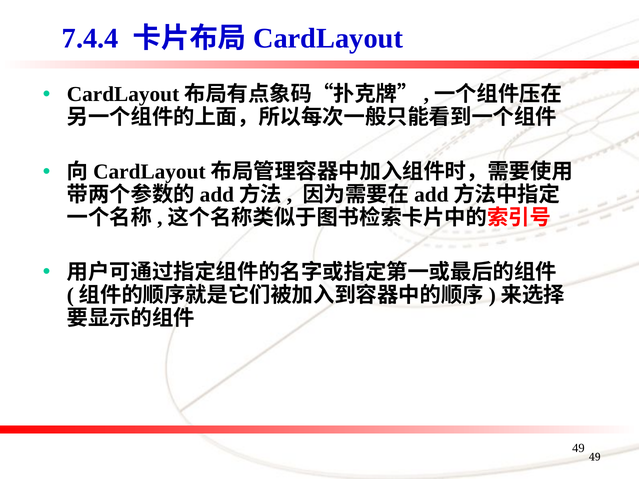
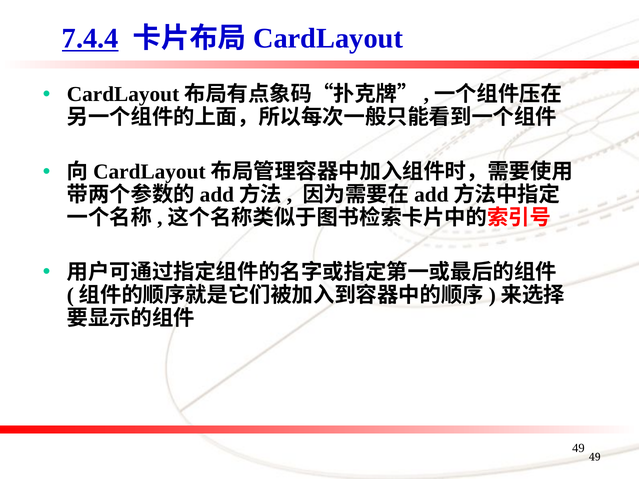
7.4.4 underline: none -> present (90, 39)
